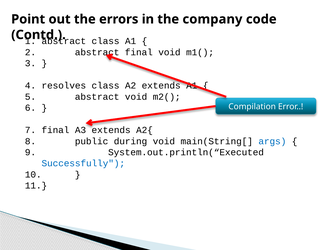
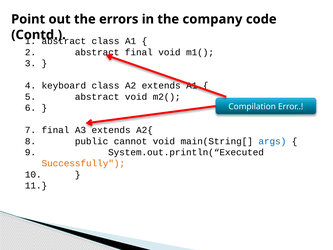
resolves: resolves -> keyboard (64, 86)
during: during -> cannot (131, 141)
Successfully colour: blue -> orange (83, 163)
